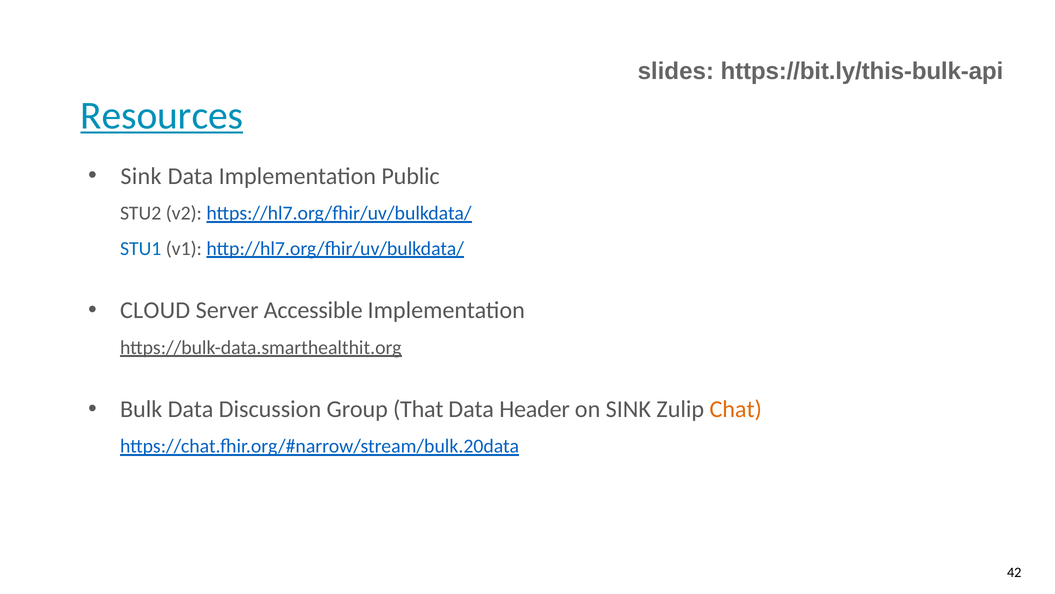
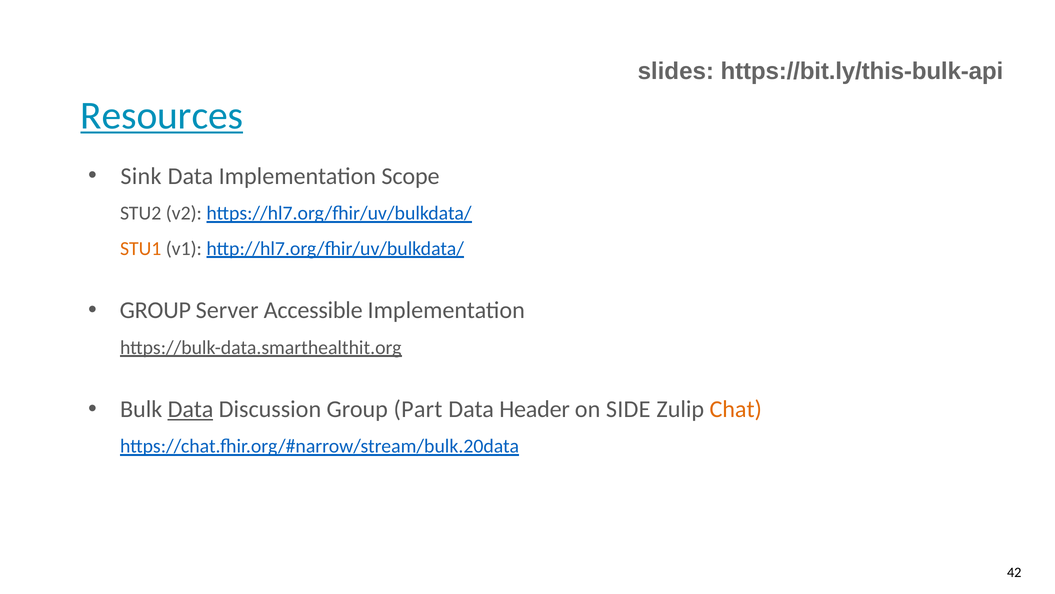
Public: Public -> Scope (411, 176)
STU1 colour: blue -> orange (141, 248)
CLOUD: CLOUD -> GROUP (155, 310)
Data underline: none -> present (191, 409)
That: That -> Part (418, 409)
on SINK: SINK -> SIDE (628, 409)
